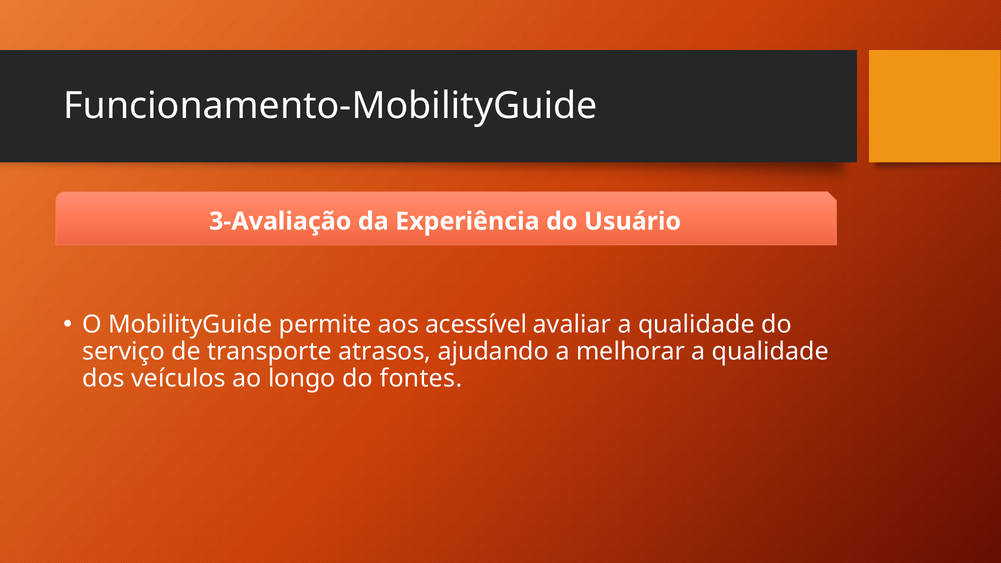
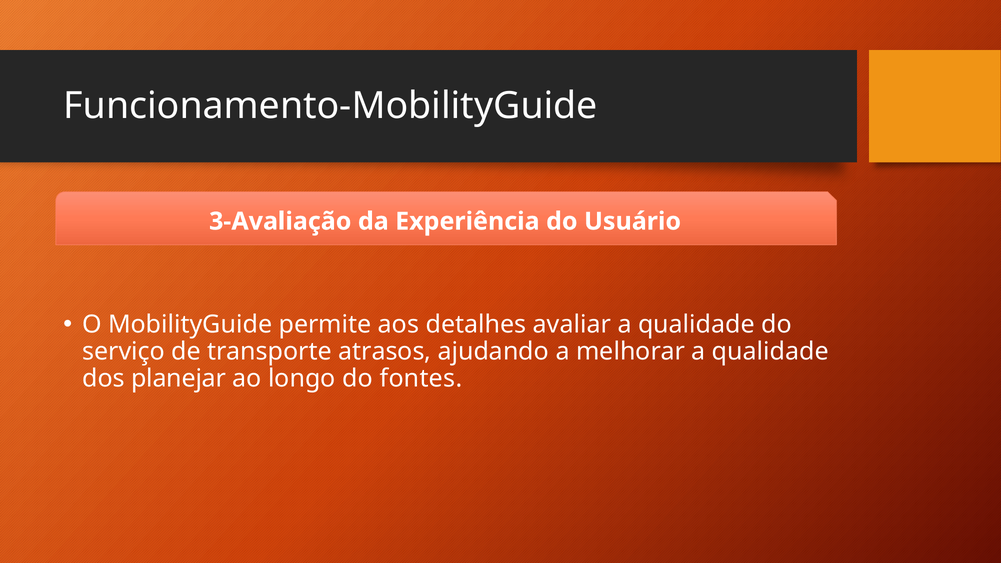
acessível: acessível -> detalhes (476, 324)
veículos: veículos -> planejar (179, 378)
